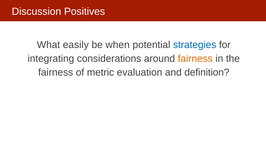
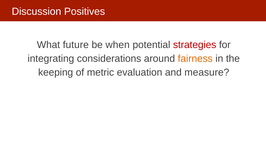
easily: easily -> future (76, 45)
strategies colour: blue -> red (195, 45)
fairness: fairness -> keeping (56, 72)
definition: definition -> measure (207, 72)
